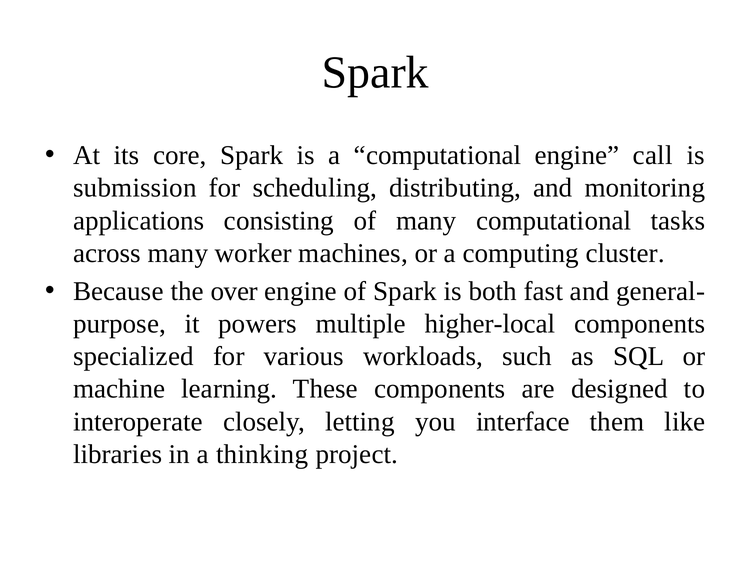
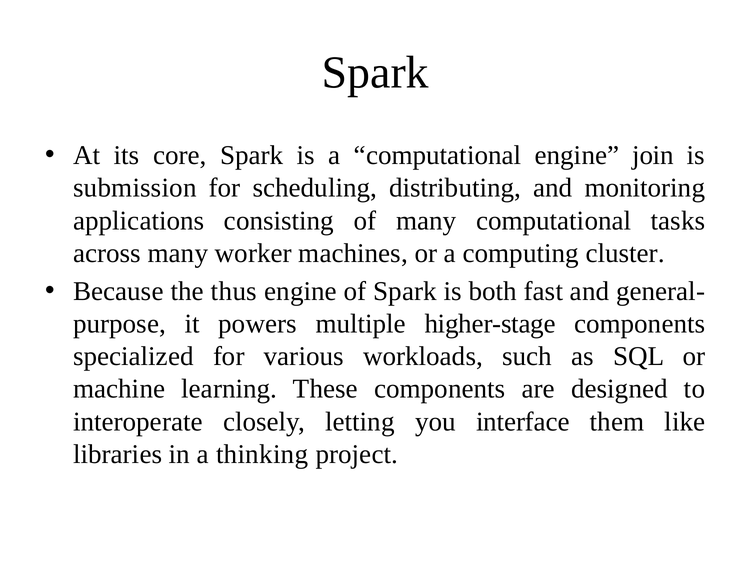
call: call -> join (653, 156)
over: over -> thus (234, 291)
higher-local: higher-local -> higher-stage (490, 324)
